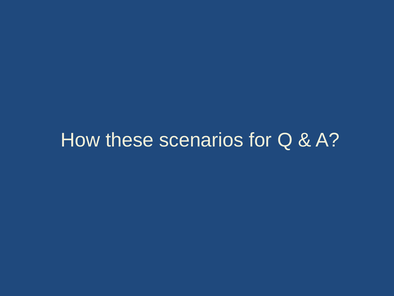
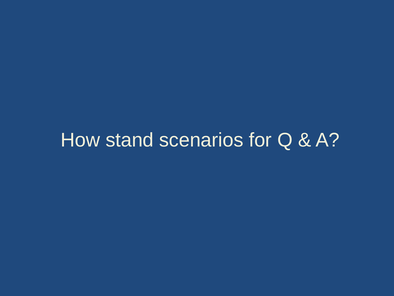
these: these -> stand (130, 140)
